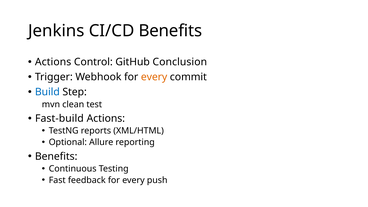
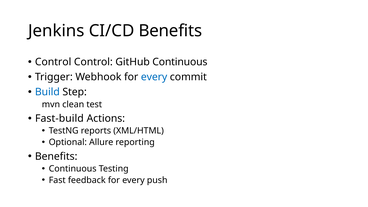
Actions: Actions -> Control (53, 62)
GitHub Conclusion: Conclusion -> Continuous (180, 62)
every colour: orange -> blue (154, 77)
